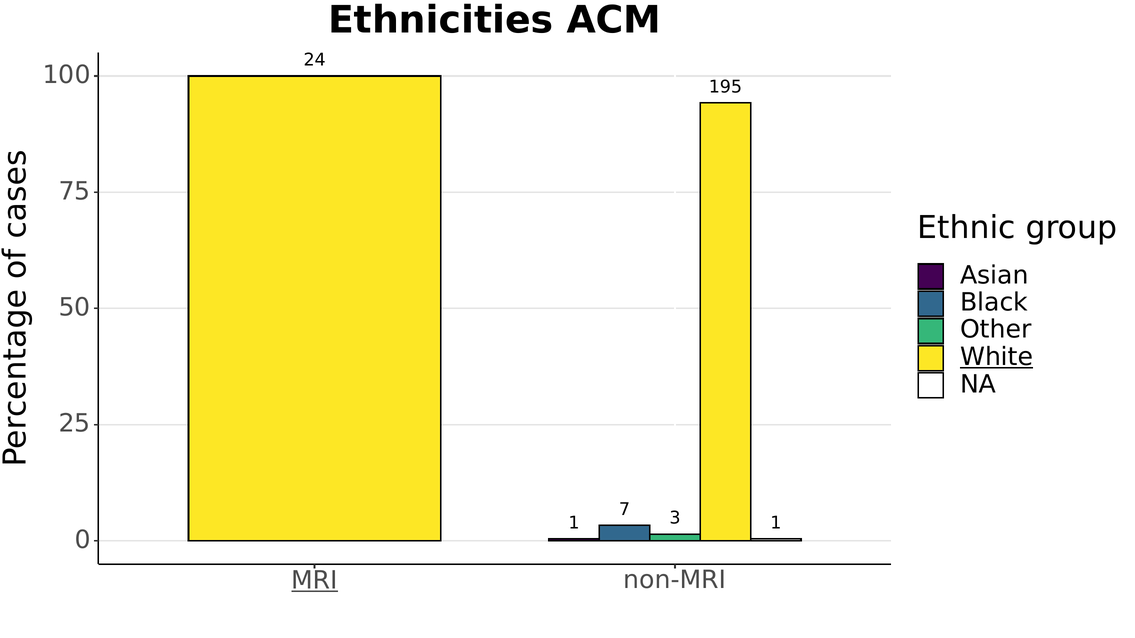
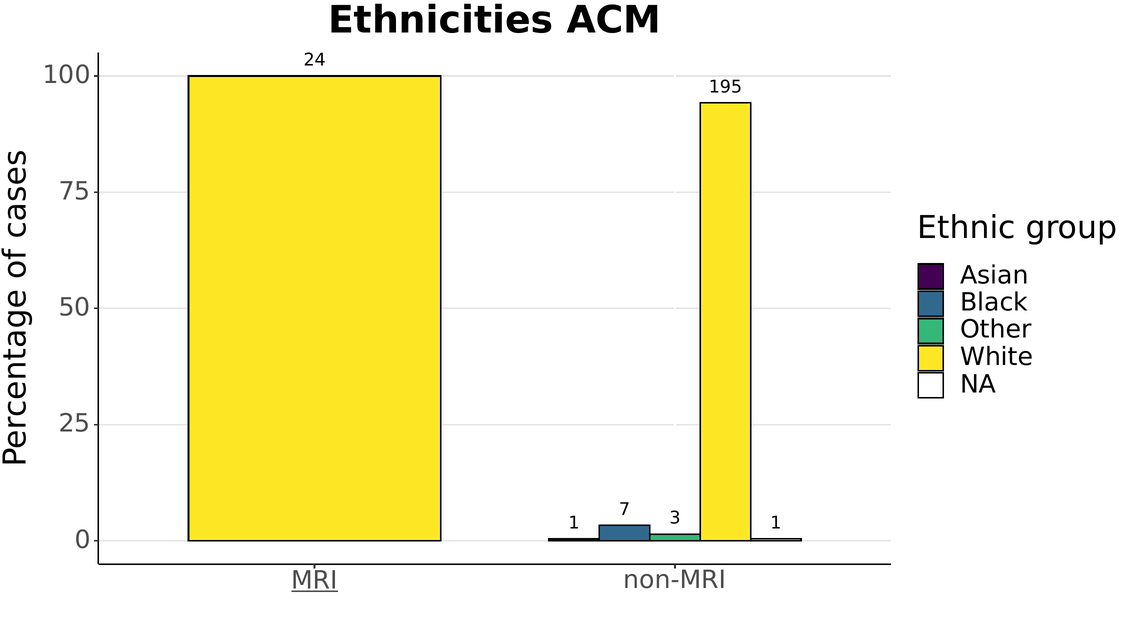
White underline: present -> none (997, 357)
